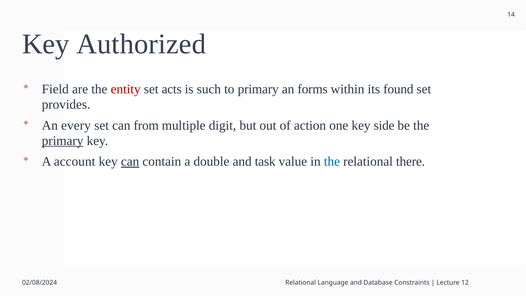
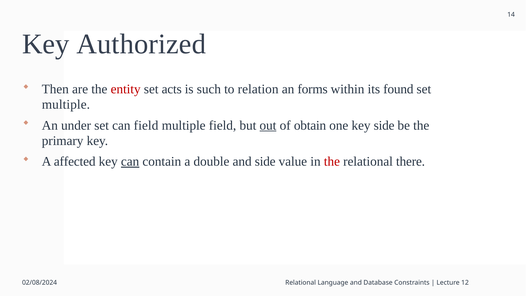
Field: Field -> Then (55, 89)
to primary: primary -> relation (258, 89)
provides: provides -> multiple (66, 104)
every: every -> under (76, 125)
can from: from -> field (146, 125)
multiple digit: digit -> field (223, 125)
out underline: none -> present (268, 125)
action: action -> obtain (310, 125)
primary underline: present -> none (63, 141)
account: account -> affected (75, 161)
and task: task -> side (265, 161)
the colour: blue -> red (332, 161)
